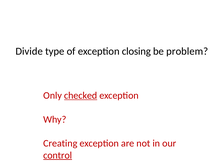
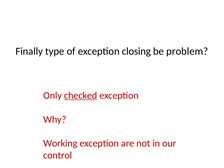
Divide: Divide -> Finally (29, 51)
Creating: Creating -> Working (60, 143)
control underline: present -> none (58, 155)
